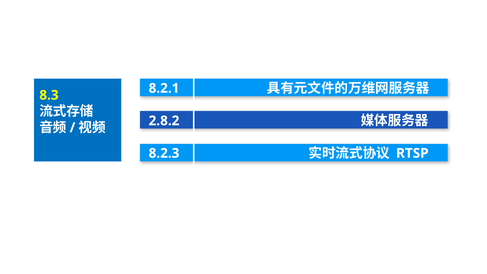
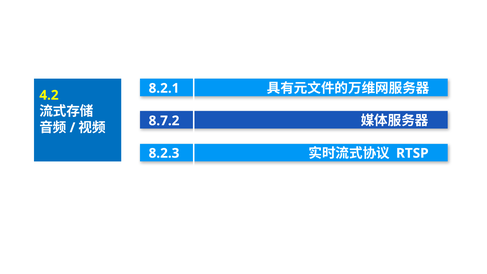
8.3: 8.3 -> 4.2 (49, 95)
2.8.2: 2.8.2 -> 8.7.2 (164, 121)
